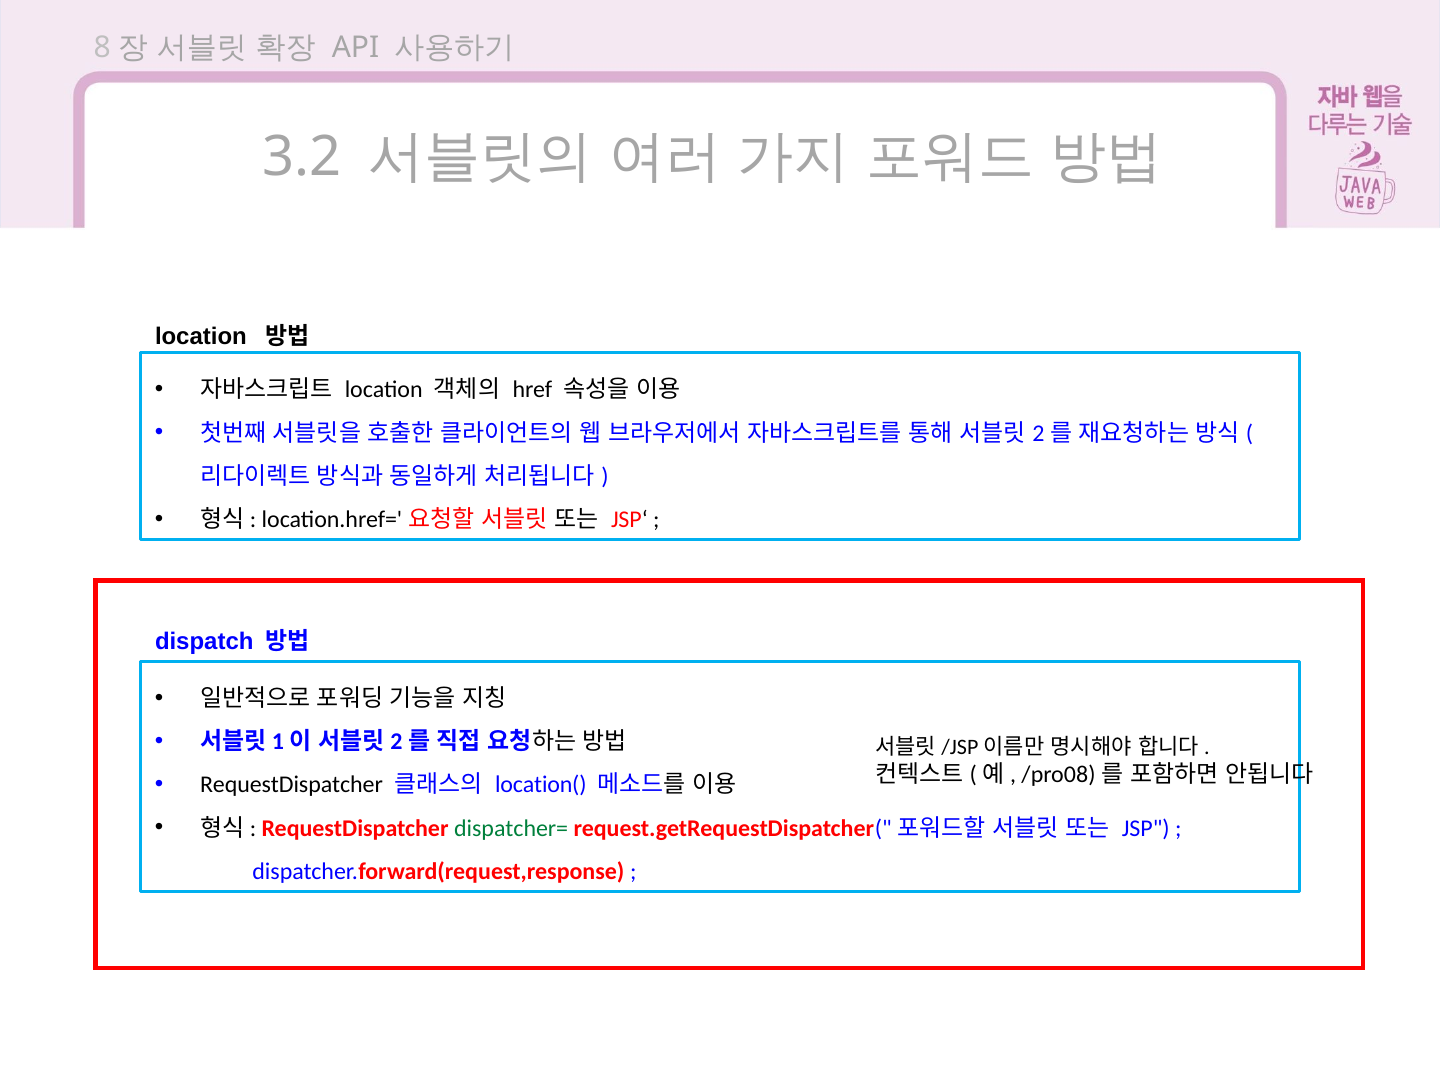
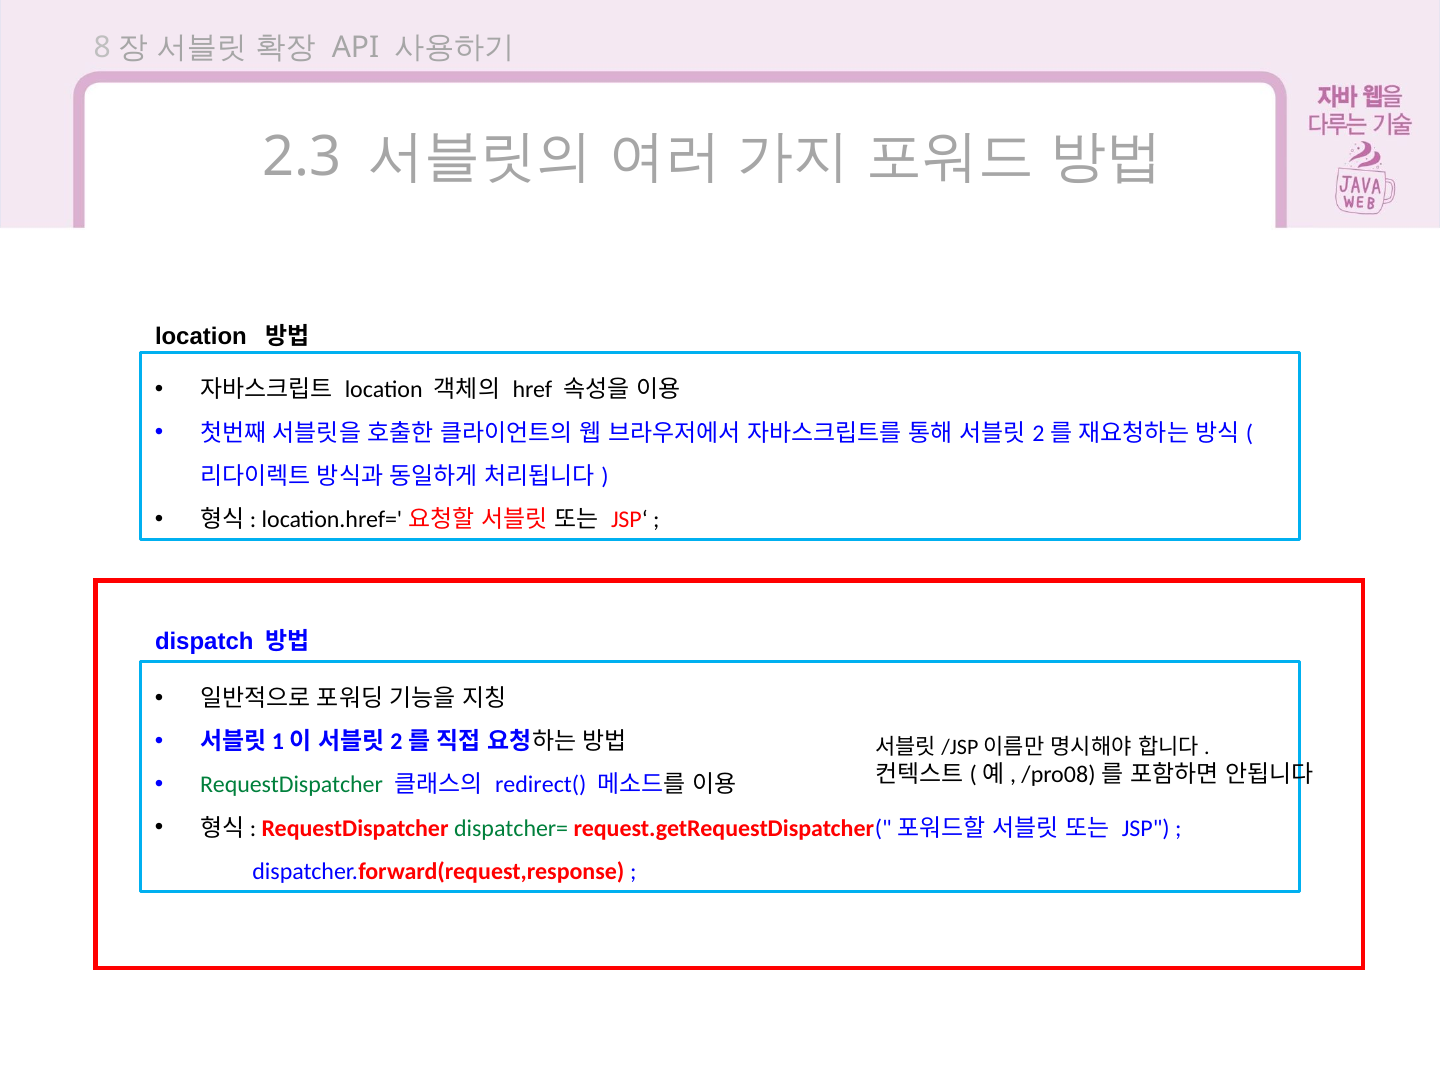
3.2: 3.2 -> 2.3 (302, 157)
RequestDispatcher colour: black -> green (291, 785)
location(: location( -> redirect( (541, 785)
